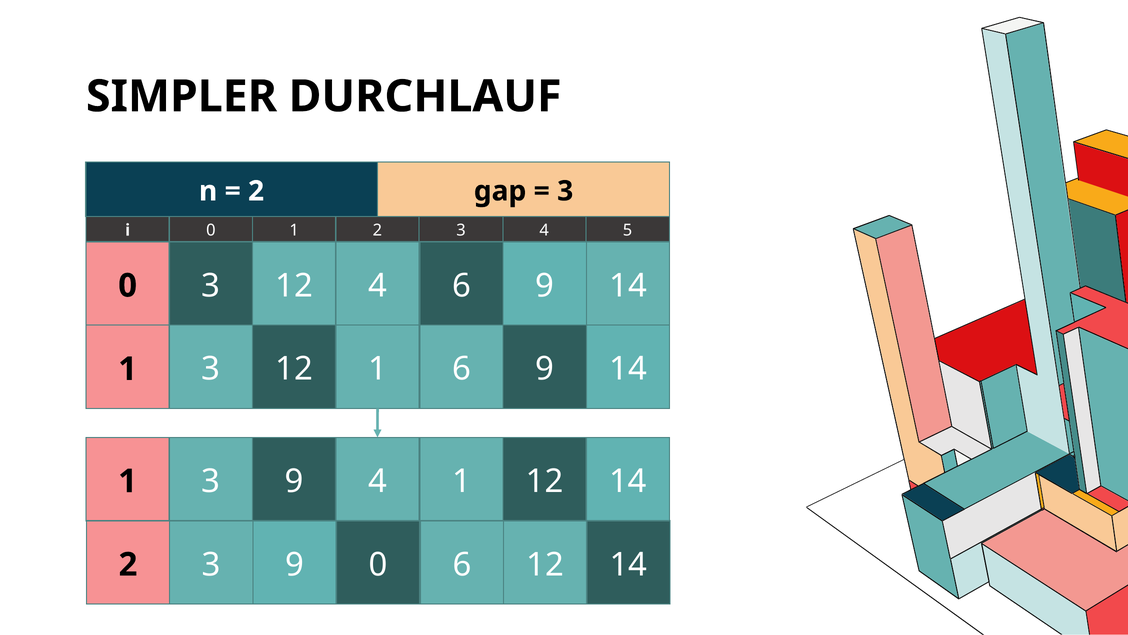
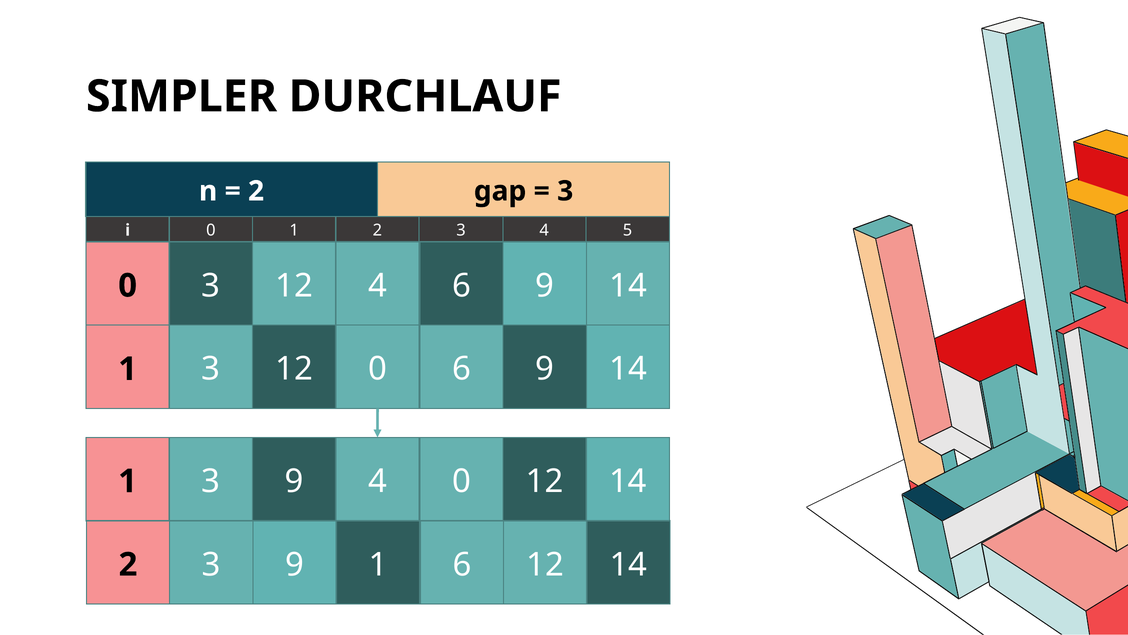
12 1: 1 -> 0 (378, 369)
9 4 1: 1 -> 0 (461, 481)
9 0: 0 -> 1 (378, 564)
